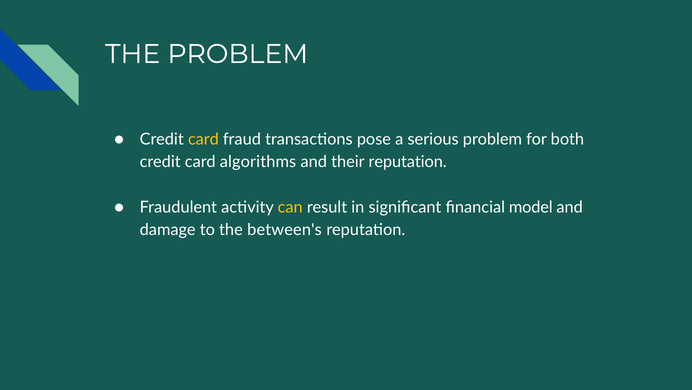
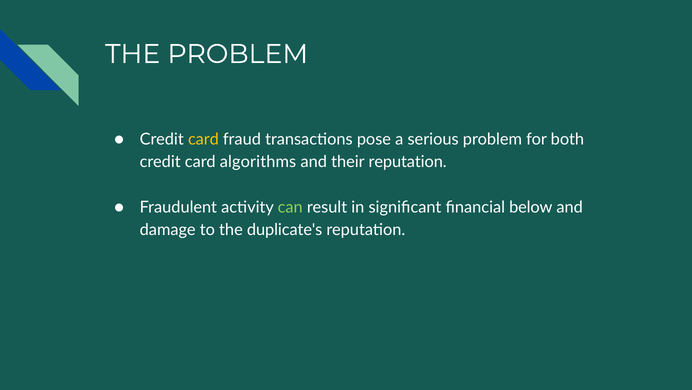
can colour: yellow -> light green (290, 207)
model: model -> below (531, 207)
between's: between's -> duplicate's (285, 229)
